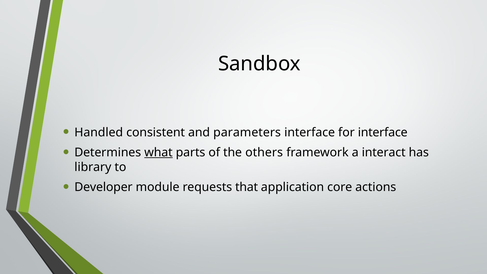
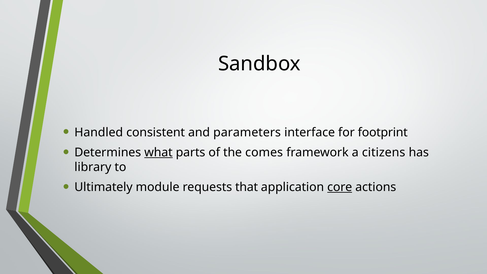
for interface: interface -> footprint (383, 132)
others: others -> comes (264, 152)
interact: interact -> citizens (384, 152)
Developer: Developer -> Ultimately (103, 187)
core underline: none -> present (340, 187)
